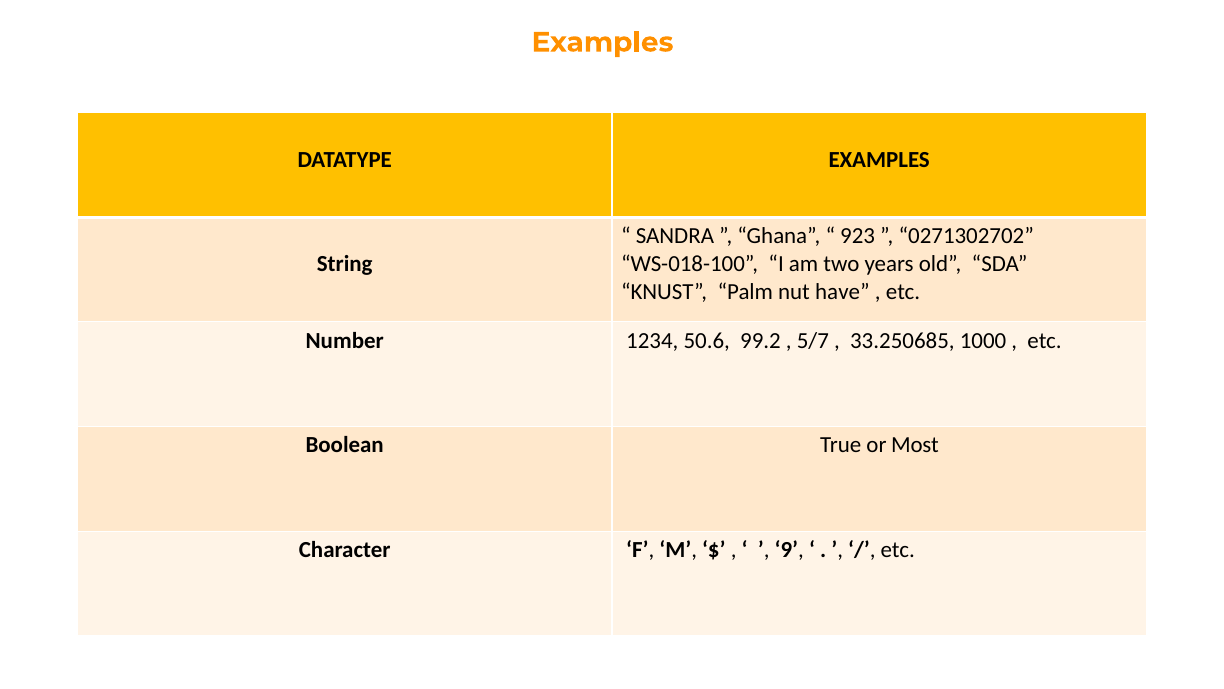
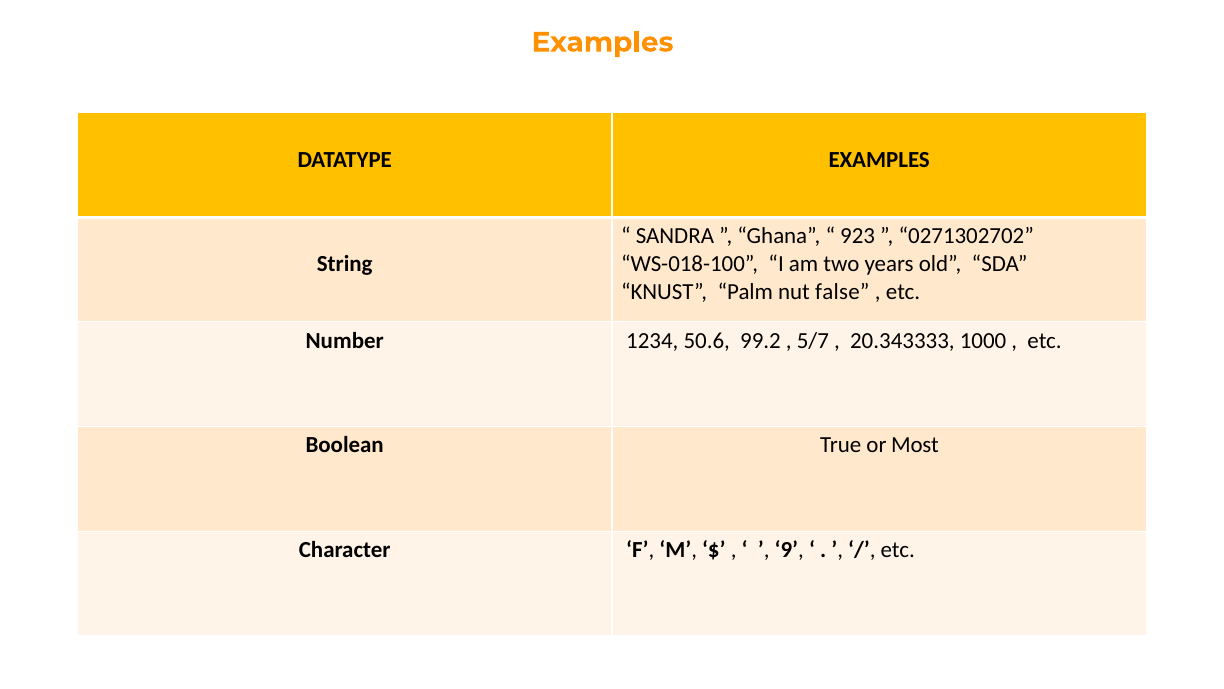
have: have -> false (842, 292)
33.250685: 33.250685 -> 20.343333 (902, 341)
